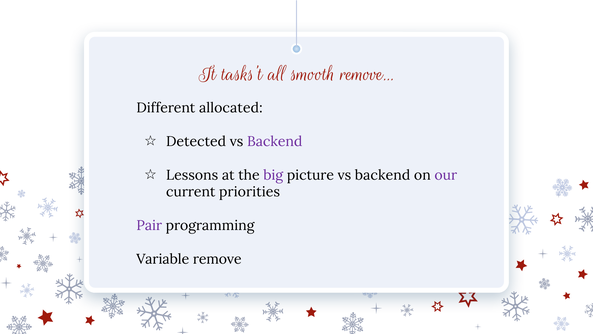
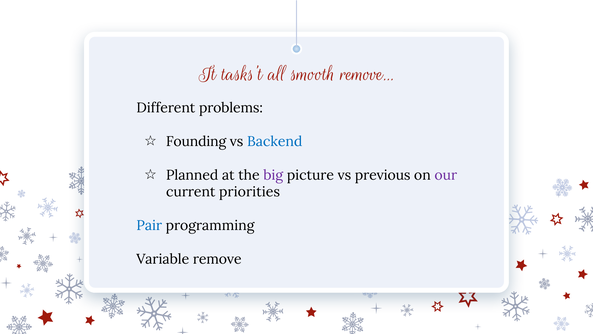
allocated: allocated -> problems (231, 108)
Detected: Detected -> Founding (196, 141)
Backend colour: purple -> blue (275, 141)
Lessons: Lessons -> Planned (192, 175)
picture vs backend: backend -> previous (383, 175)
Pair colour: purple -> blue (149, 225)
